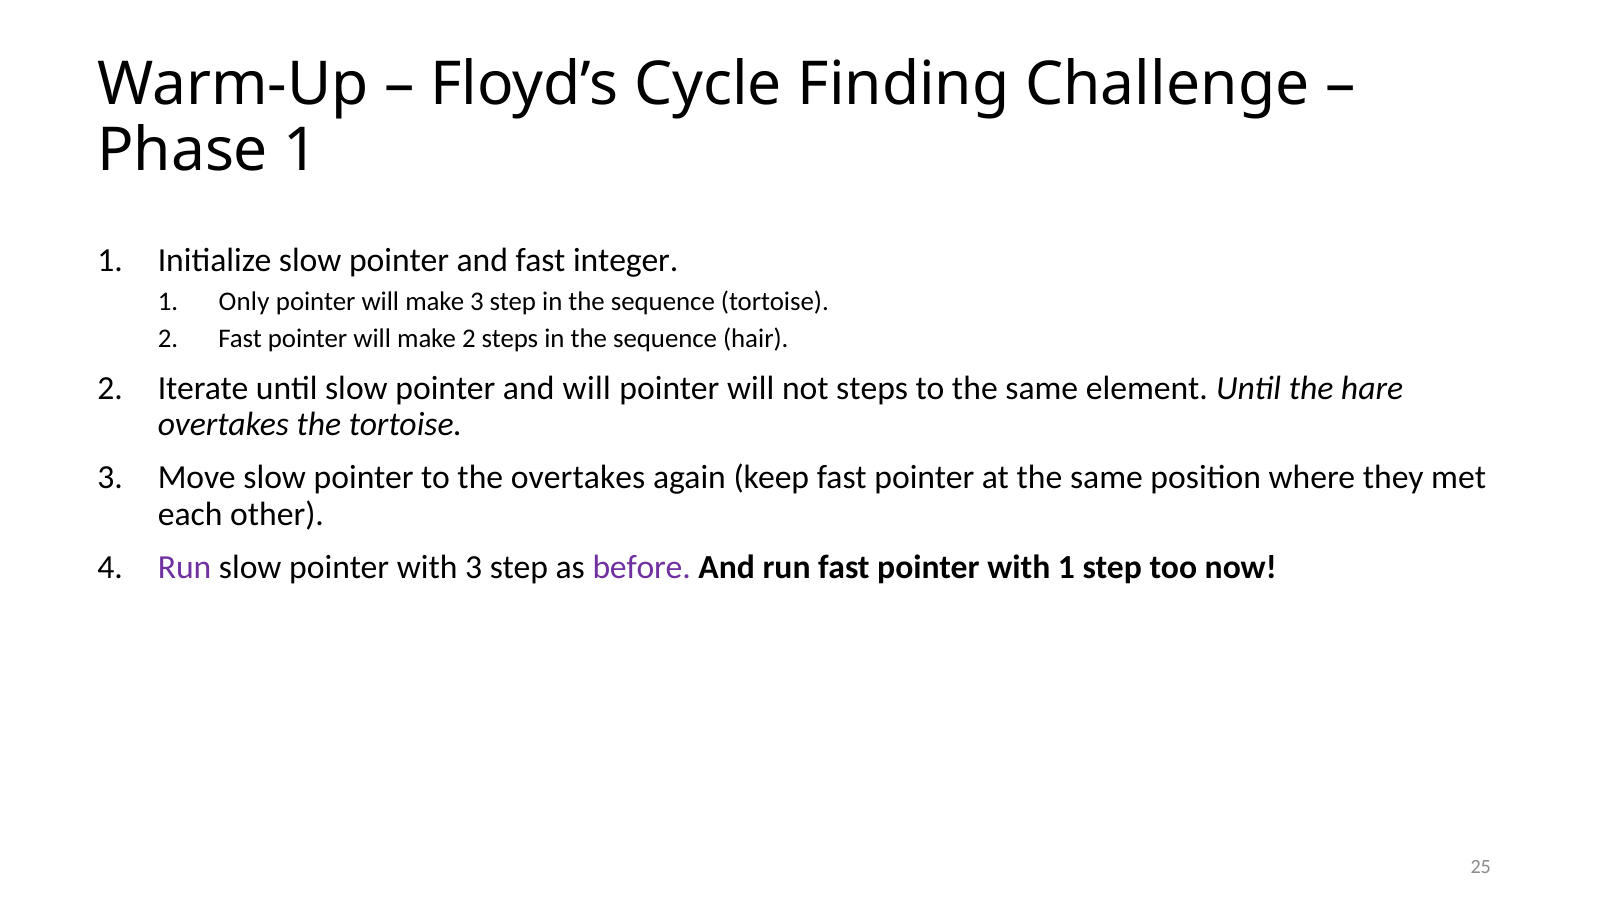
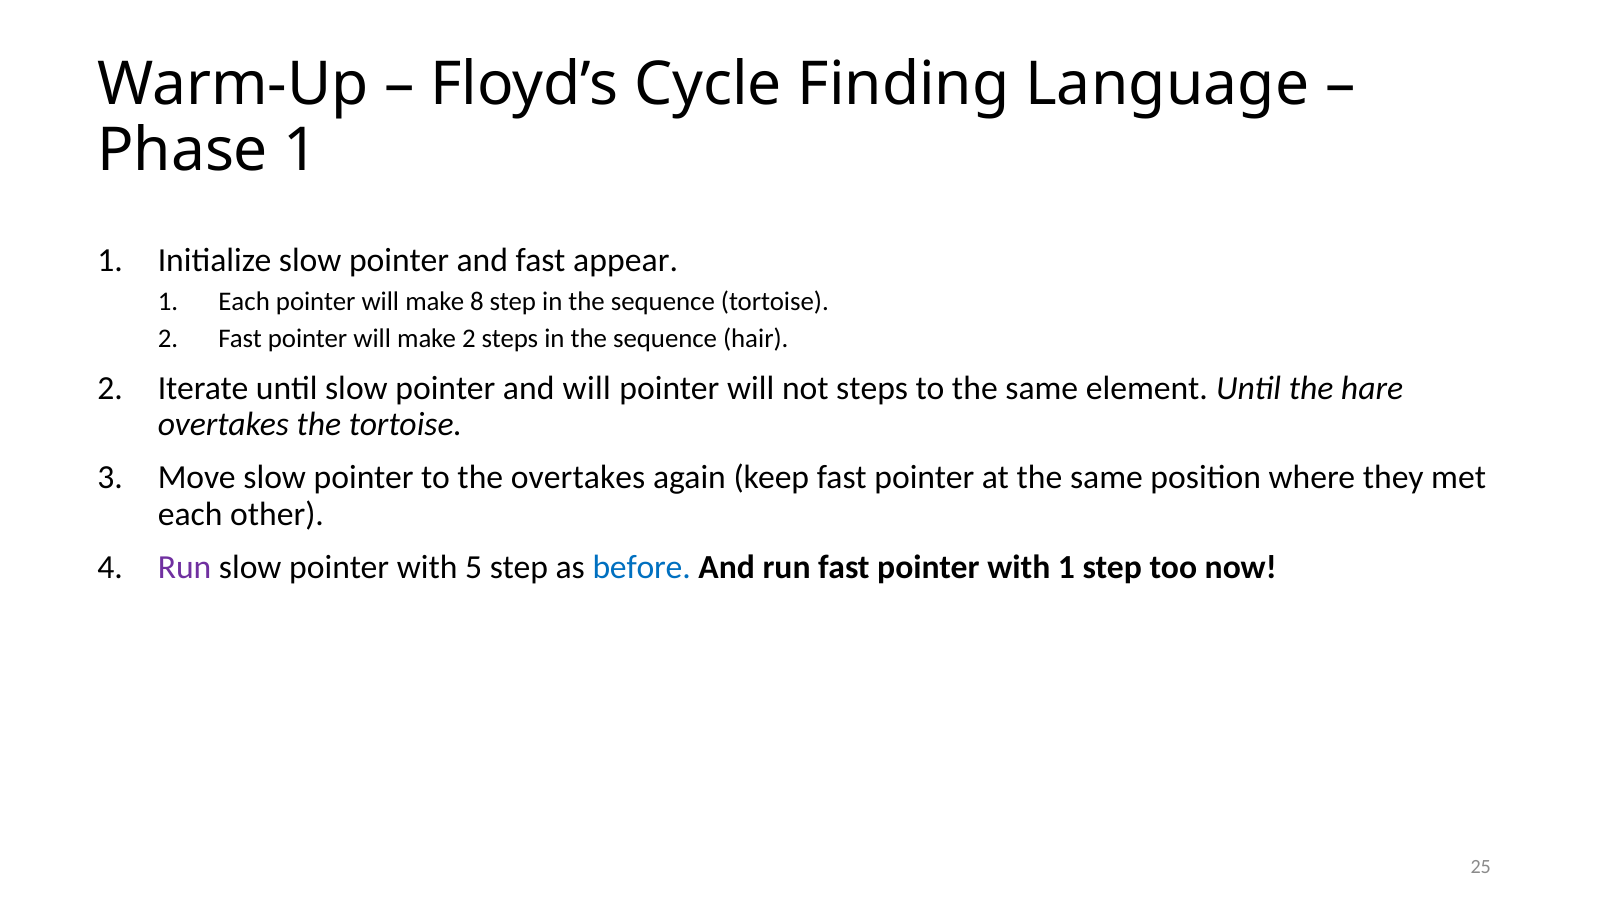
Challenge: Challenge -> Language (1167, 85)
integer: integer -> appear (626, 260)
1 Only: Only -> Each (244, 301)
make 3: 3 -> 8 (477, 301)
with 3: 3 -> 5 (474, 567)
before colour: purple -> blue (642, 567)
